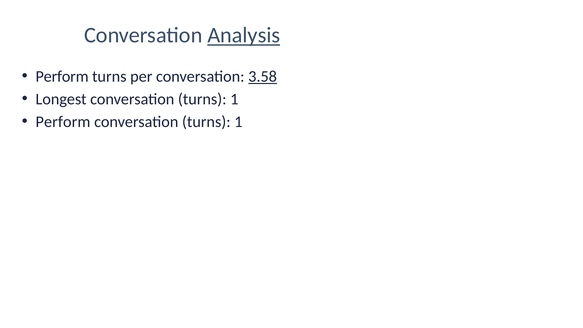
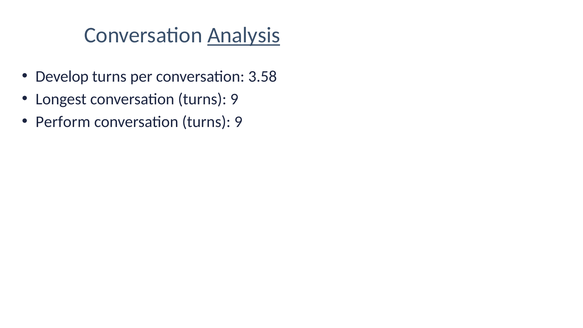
Perform: Perform -> Develop (62, 76)
3.58 underline: present -> none (263, 76)
Longest conversation turns 1: 1 -> 9 (234, 99)
1: 1 -> 9 (238, 122)
